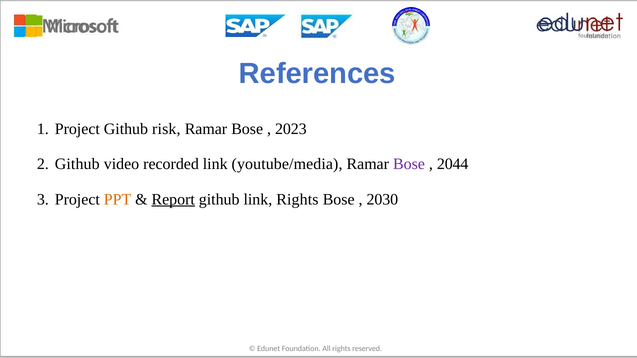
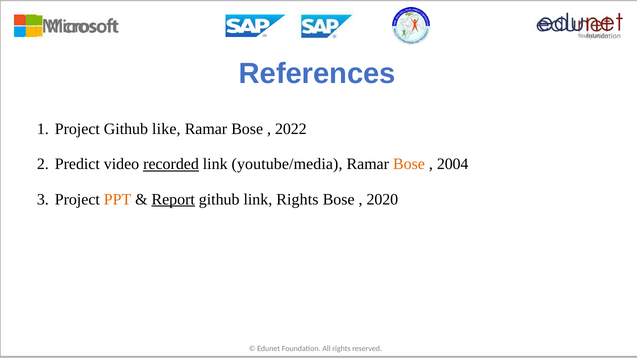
risk: risk -> like (166, 129)
2023: 2023 -> 2022 (291, 129)
Github: Github -> Predict (77, 164)
recorded underline: none -> present (171, 164)
Bose colour: purple -> orange (409, 164)
2044: 2044 -> 2004 (453, 164)
2030: 2030 -> 2020 (382, 200)
